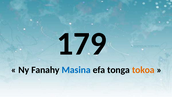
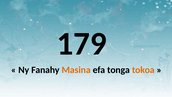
Masina colour: blue -> orange (76, 70)
